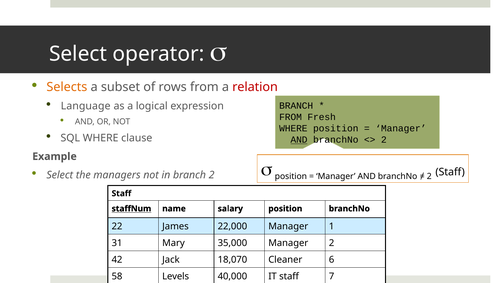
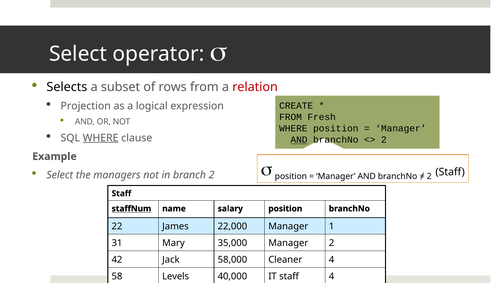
Selects colour: orange -> black (67, 87)
Language: Language -> Projection (86, 106)
BRANCH: BRANCH -> CREATE (296, 106)
WHERE underline: none -> present (101, 138)
18,070: 18,070 -> 58,000 (232, 260)
Cleaner 6: 6 -> 4 (332, 260)
staff 7: 7 -> 4 (332, 276)
